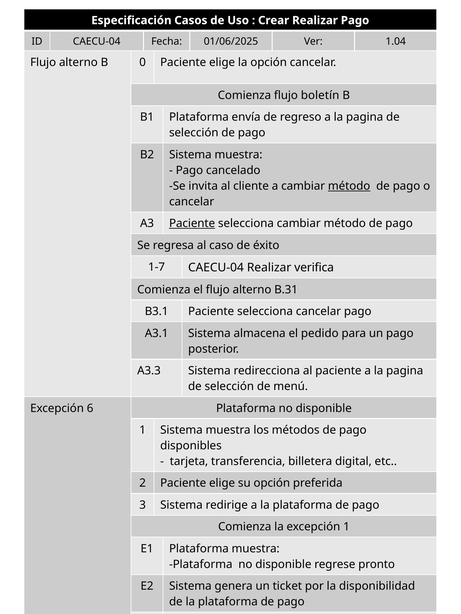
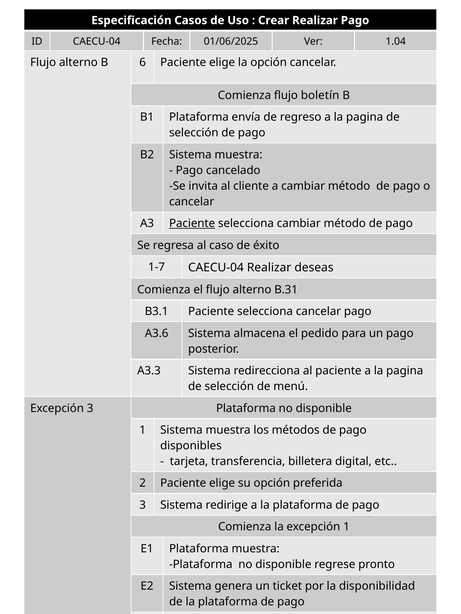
0: 0 -> 6 (143, 62)
método underline: present -> none (349, 186)
verifica: verifica -> deseas (314, 268)
A3.1: A3.1 -> A3.6 (157, 334)
Excepción 6: 6 -> 3 (90, 409)
